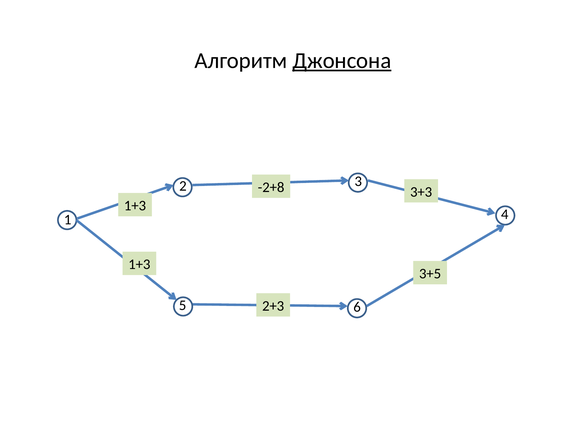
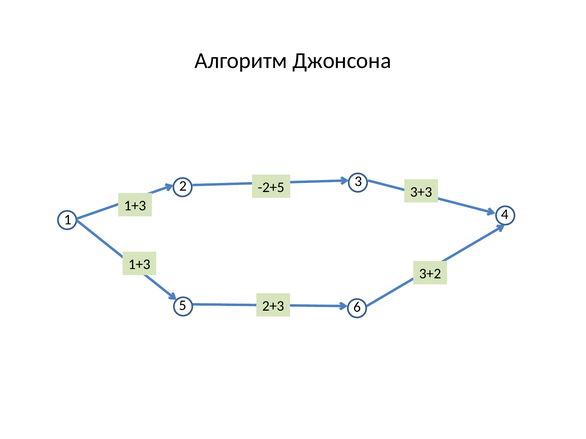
Джонсона underline: present -> none (342, 61)
-2+8: -2+8 -> -2+5 (271, 187)
3+5: 3+5 -> 3+2 (430, 274)
